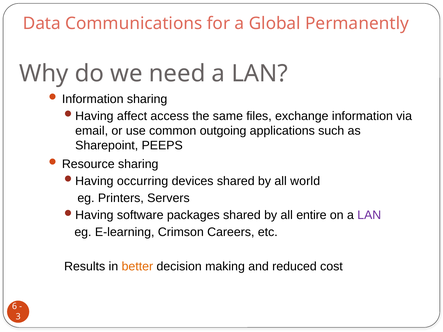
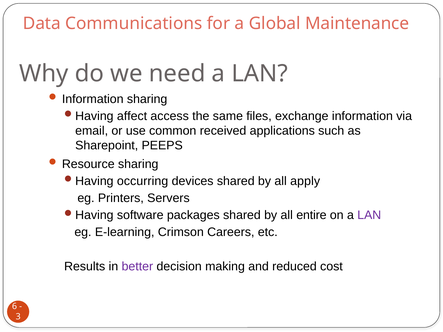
Permanently: Permanently -> Maintenance (357, 23)
outgoing: outgoing -> received (223, 131)
world: world -> apply (305, 181)
better colour: orange -> purple (137, 267)
